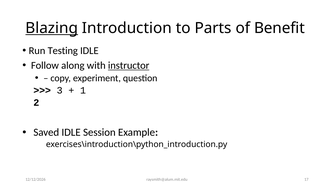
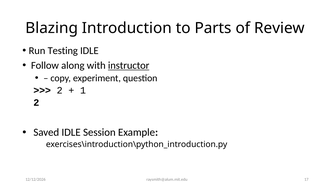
Blazing underline: present -> none (52, 28)
Benefit: Benefit -> Review (279, 28)
3: 3 -> 2 (60, 90)
